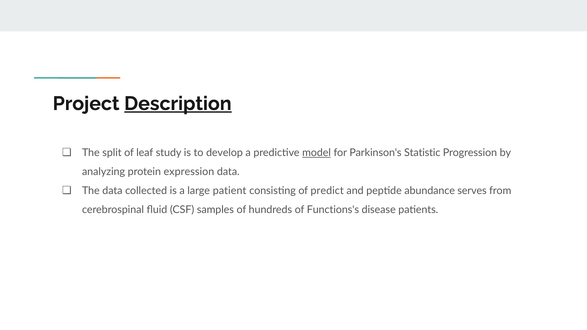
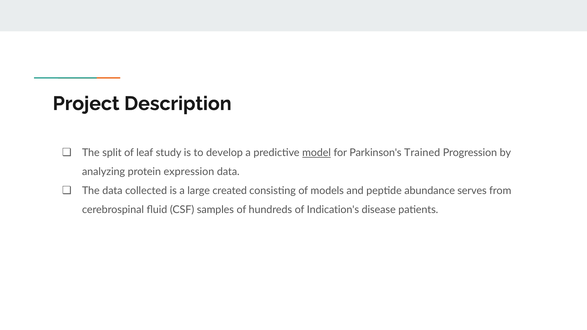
Description underline: present -> none (178, 104)
Statistic: Statistic -> Trained (422, 153)
patient: patient -> created (230, 191)
predict: predict -> models (327, 191)
Functions's: Functions's -> Indication's (333, 210)
